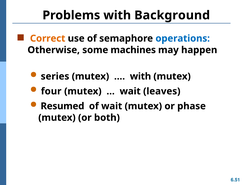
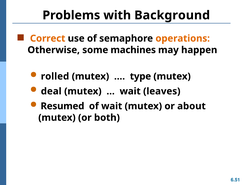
operations colour: blue -> orange (183, 38)
series: series -> rolled (55, 76)
with: with -> type (140, 76)
four: four -> deal (51, 91)
phase: phase -> about (191, 106)
